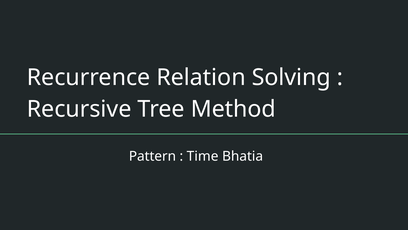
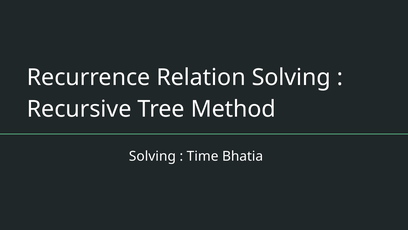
Pattern: Pattern -> Solving (152, 156)
